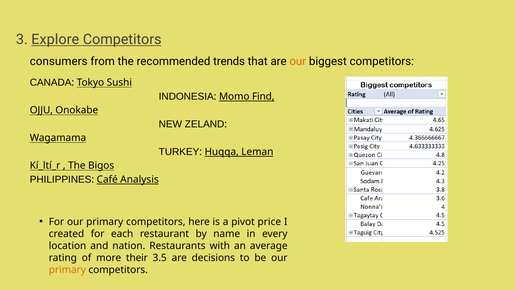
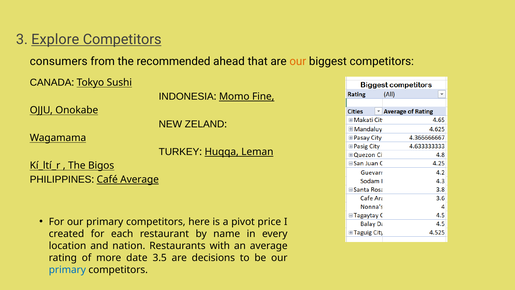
trends: trends -> ahead (229, 61)
Find: Find -> Fine (263, 96)
Café Analysis: Analysis -> Average (140, 179)
their: their -> date (137, 258)
primary colour: orange -> blue (67, 270)
